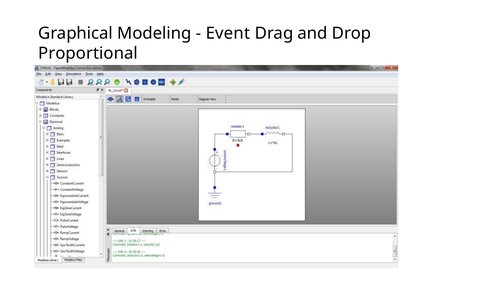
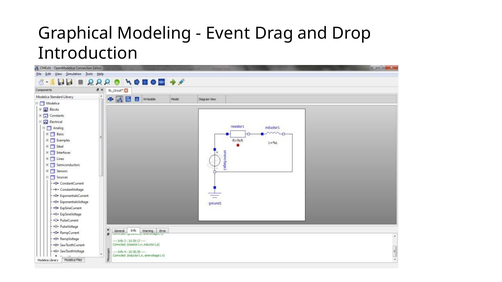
Proportional: Proportional -> Introduction (88, 54)
